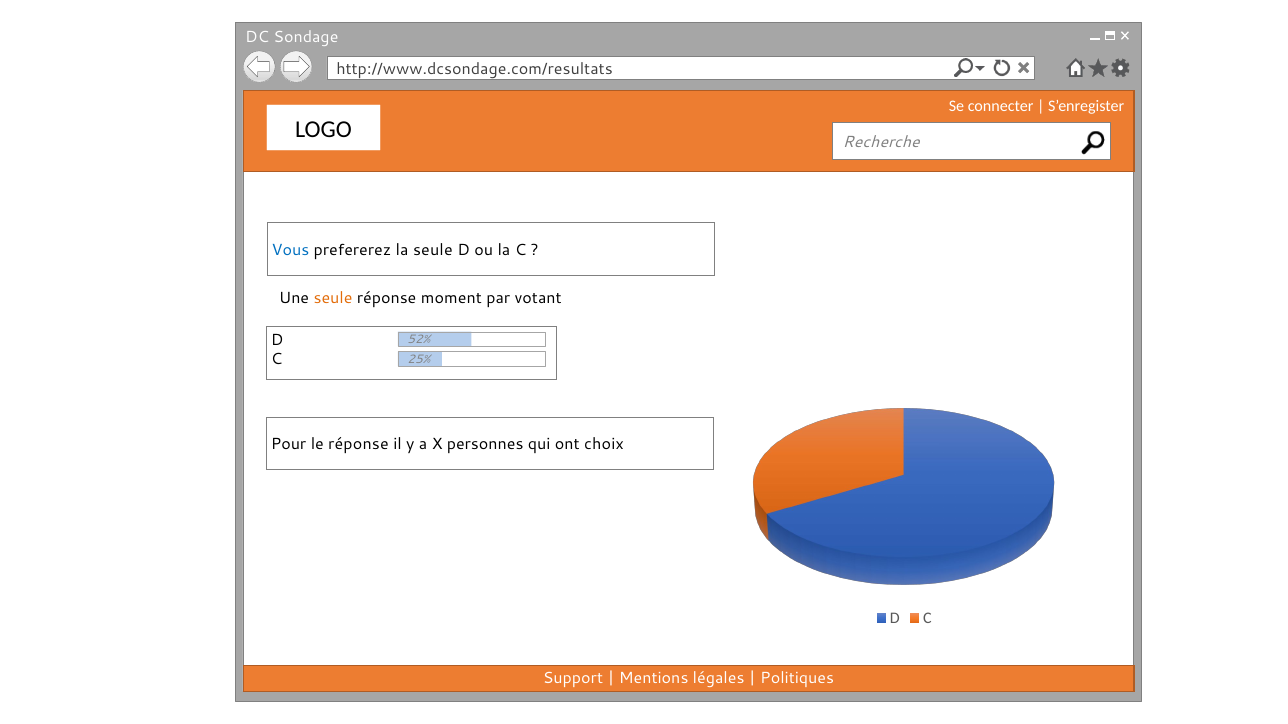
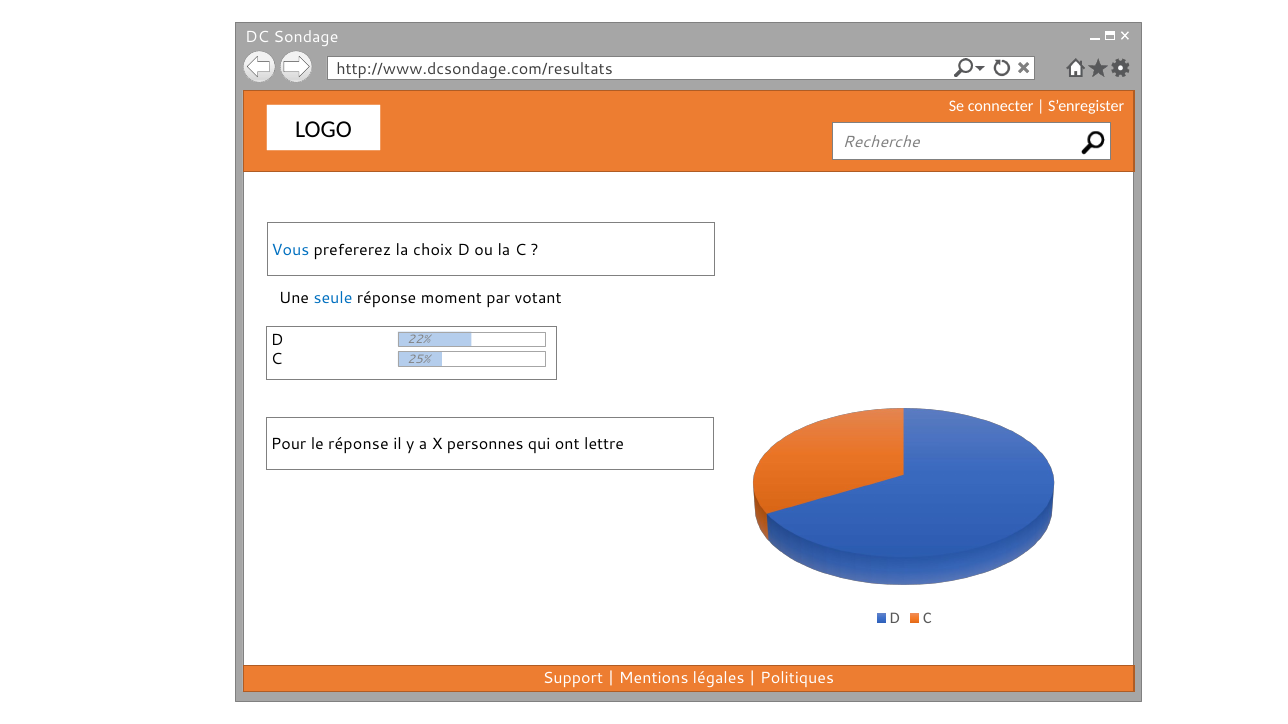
la seule: seule -> choix (433, 250)
seule colour: orange -> blue (333, 298)
52%: 52% -> 22% (419, 340)
choix: choix -> lettre (604, 445)
